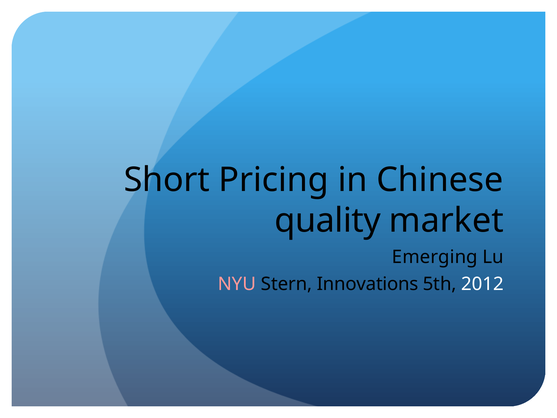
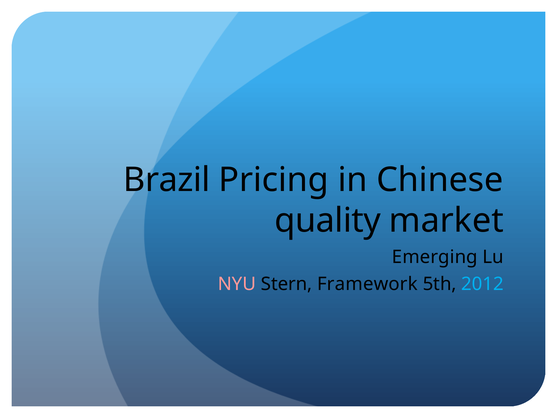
Short: Short -> Brazil (167, 180)
Innovations: Innovations -> Framework (367, 284)
2012 colour: white -> light blue (482, 284)
